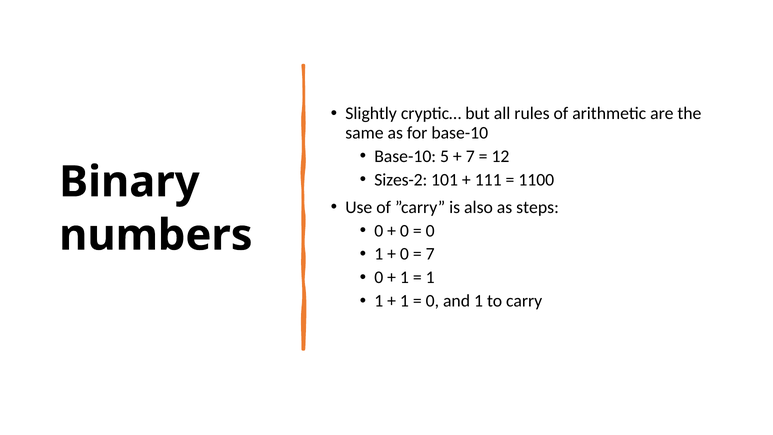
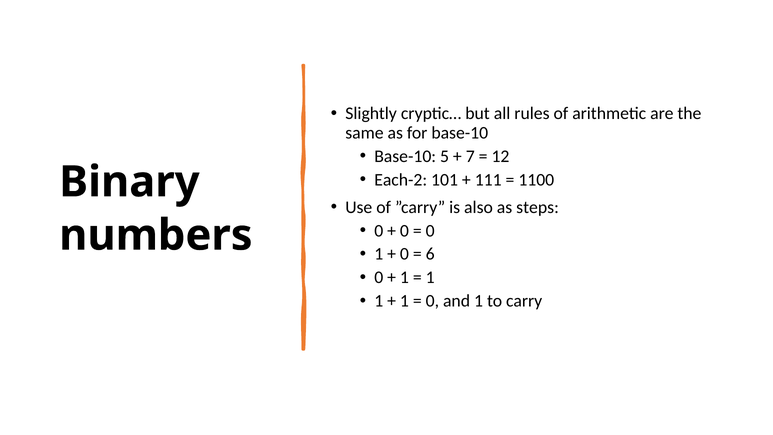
Sizes-2: Sizes-2 -> Each-2 (401, 180)
7: 7 -> 6 (430, 254)
